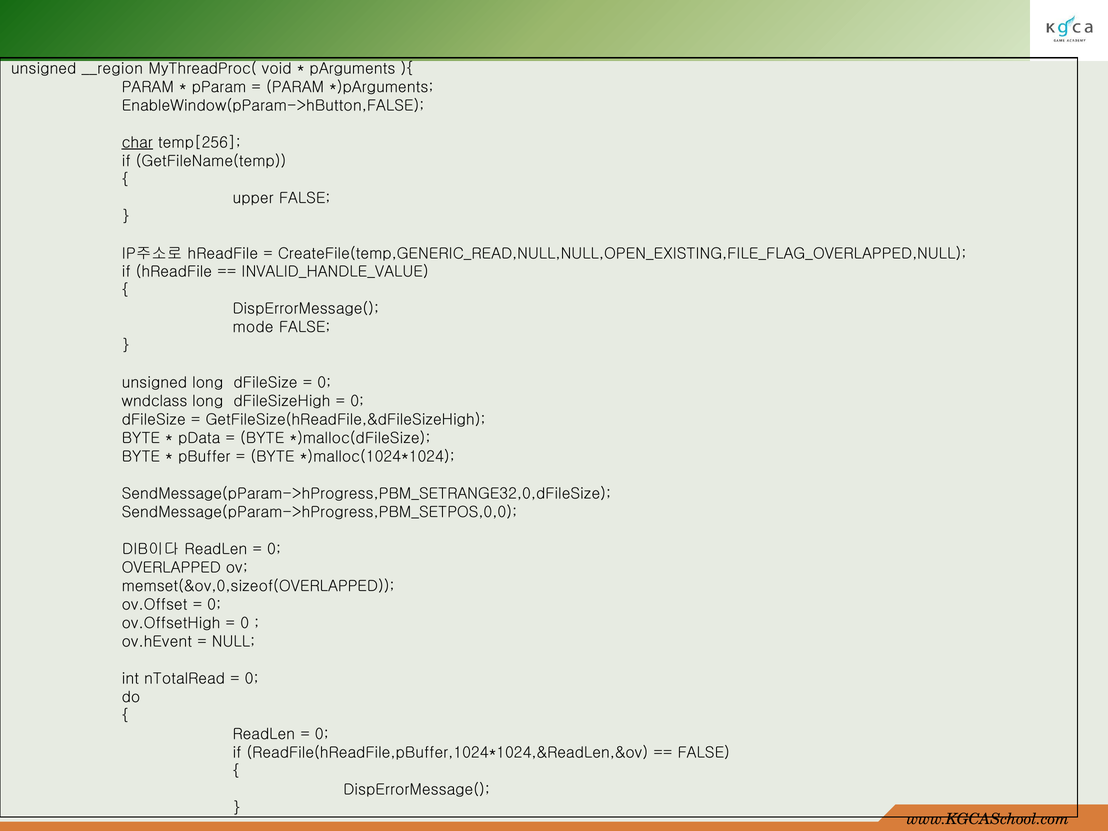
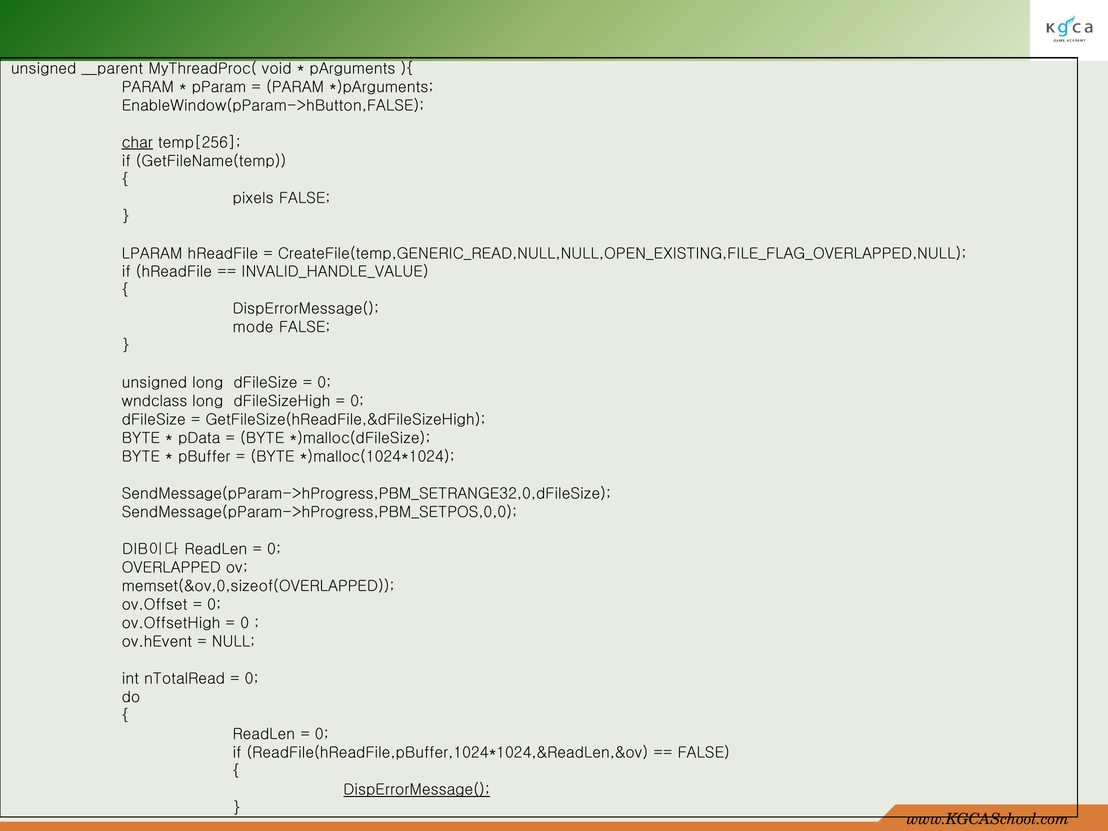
__region: __region -> __parent (112, 68)
upper: upper -> pixels (253, 198)
IP주소로: IP주소로 -> LPARAM (152, 253)
DispErrorMessage( underline: none -> present (417, 790)
